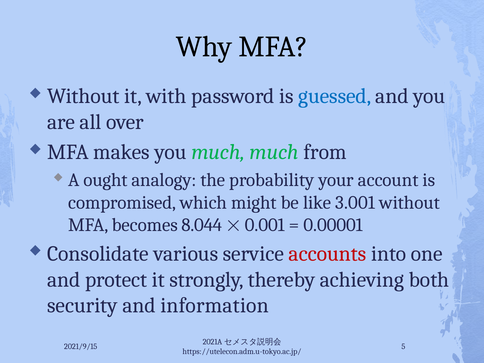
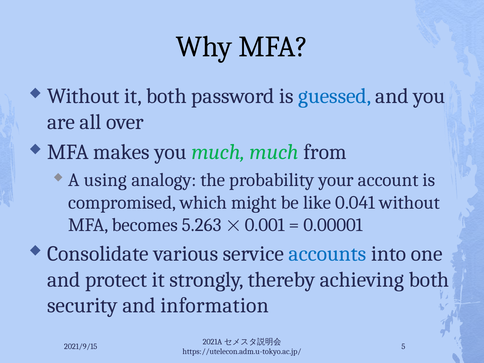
it with: with -> both (166, 96)
ought: ought -> using (105, 180)
3.001: 3.001 -> 0.041 (355, 202)
8.044: 8.044 -> 5.263 (202, 225)
accounts colour: red -> blue (327, 254)
